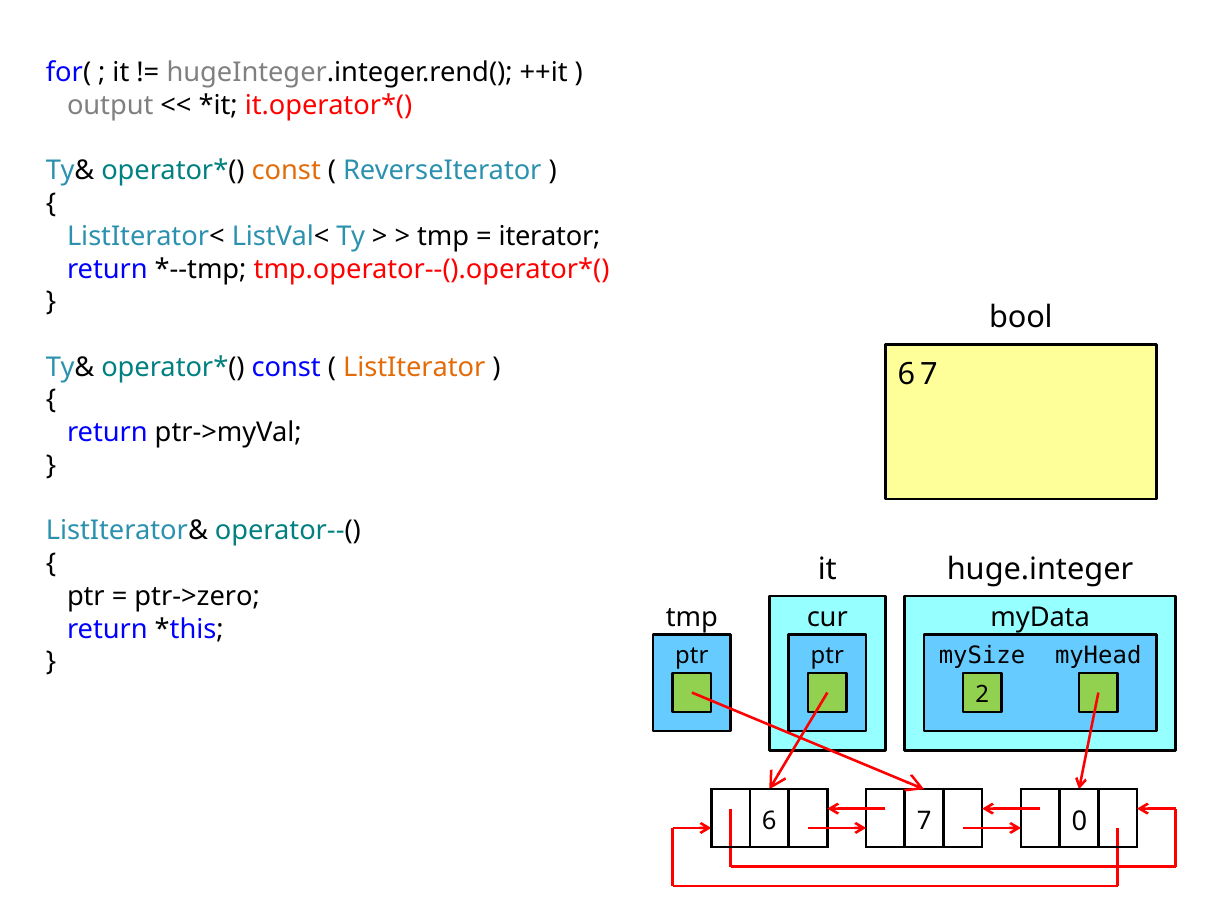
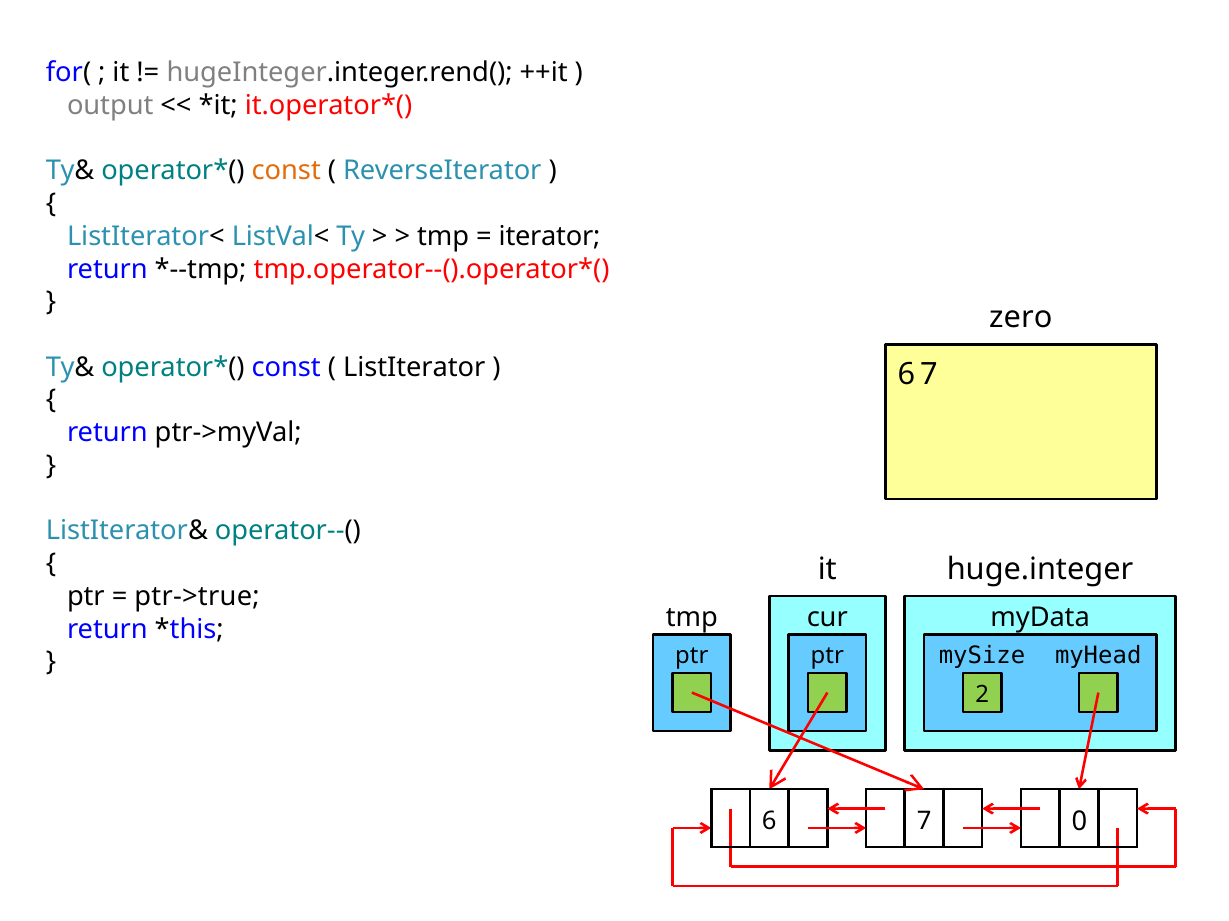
bool: bool -> zero (1021, 318)
ListIterator colour: orange -> black (414, 368)
ptr->zero: ptr->zero -> ptr->true (197, 597)
